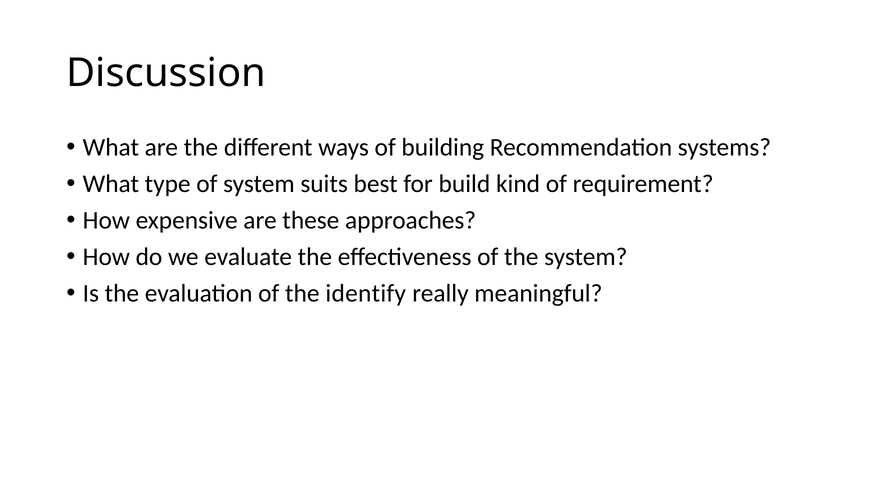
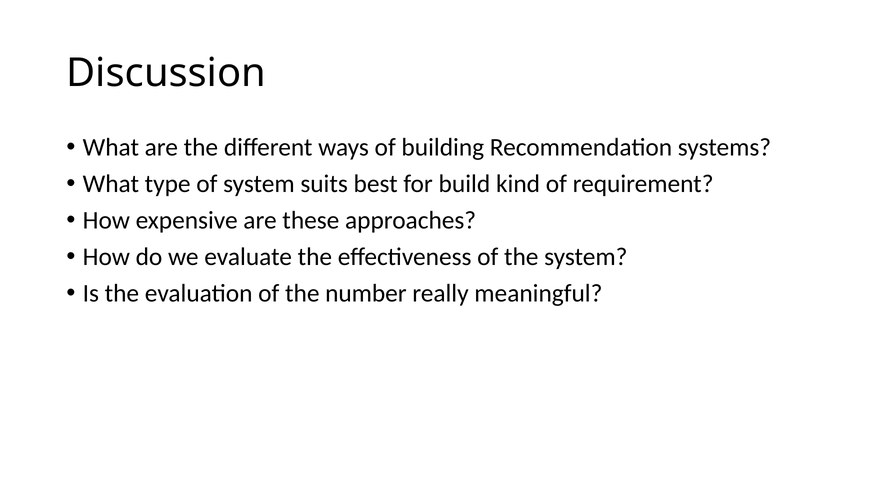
identify: identify -> number (366, 293)
